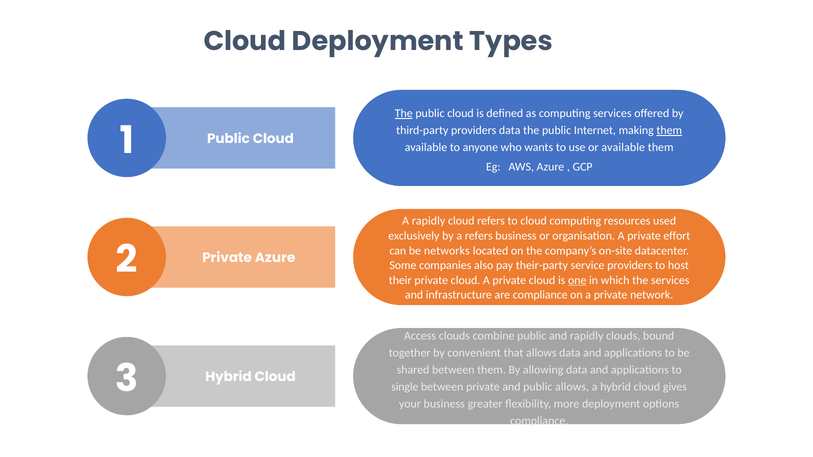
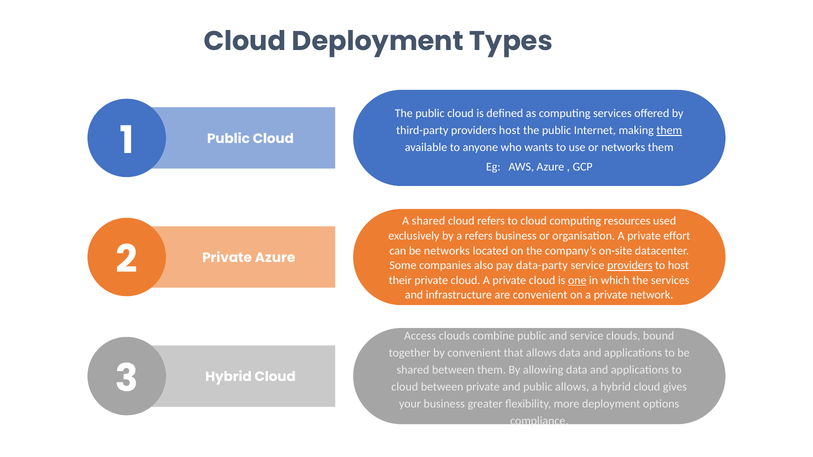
The underline: present -> none (404, 113)
providers data: data -> host (510, 131)
or available: available -> networks (623, 148)
A rapidly: rapidly -> shared (429, 221)
their-party: their-party -> data-party (542, 266)
providers underline: none -> present (630, 266)
are compliance: compliance -> convenient (540, 295)
and rapidly: rapidly -> service (587, 336)
single: single -> cloud (405, 387)
